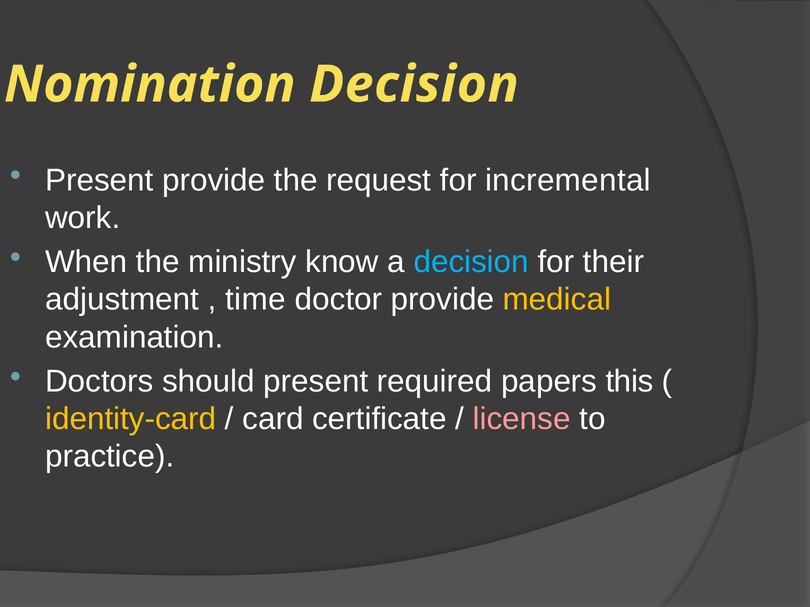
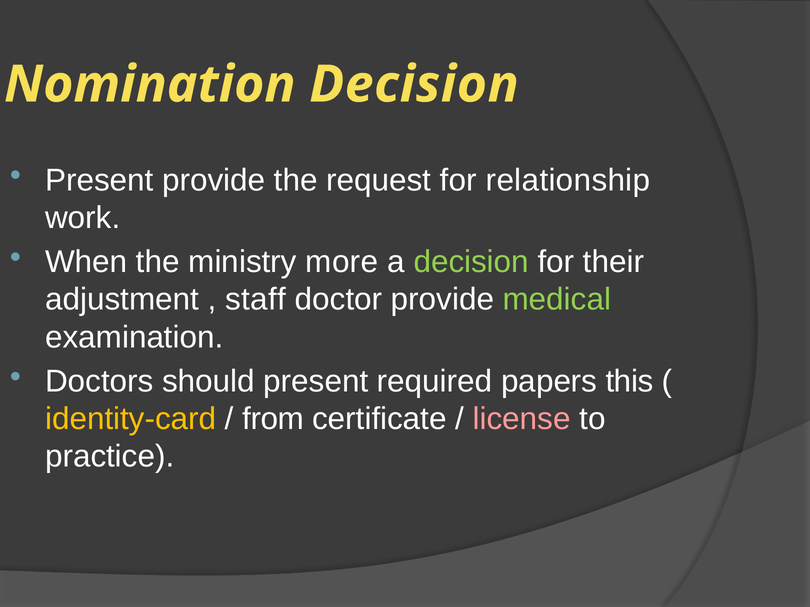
incremental: incremental -> relationship (568, 180)
know: know -> more (342, 262)
decision colour: light blue -> light green (471, 262)
time: time -> staff (255, 300)
medical colour: yellow -> light green (557, 300)
card: card -> from (273, 419)
